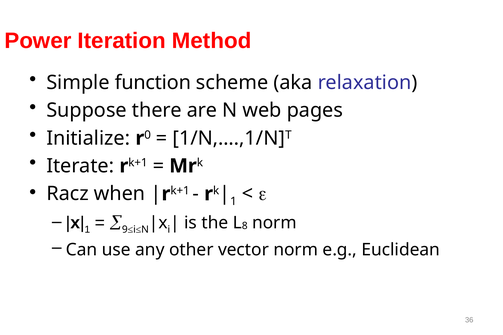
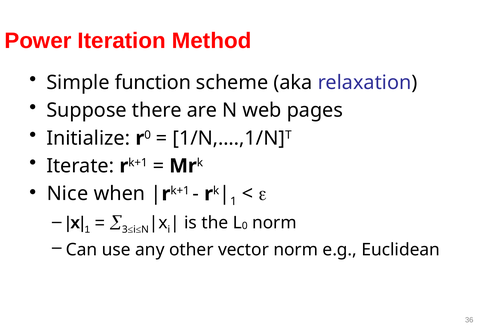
Racz: Racz -> Nice (67, 194)
9: 9 -> 3 (125, 230)
8: 8 -> 0 (245, 226)
